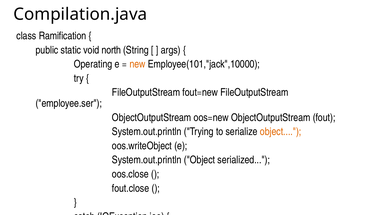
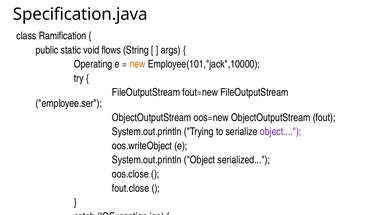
Compilation.java: Compilation.java -> Specification.java (80, 14)
north: north -> flows (111, 50)
object colour: orange -> purple (281, 132)
